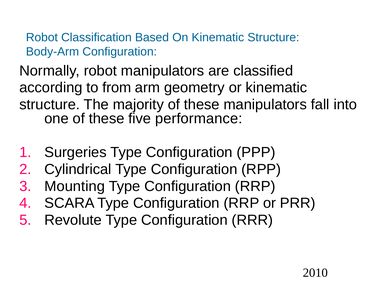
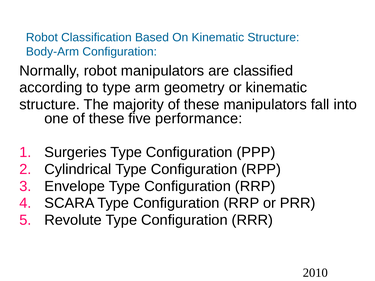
to from: from -> type (117, 88)
Mounting: Mounting -> Envelope (75, 186)
